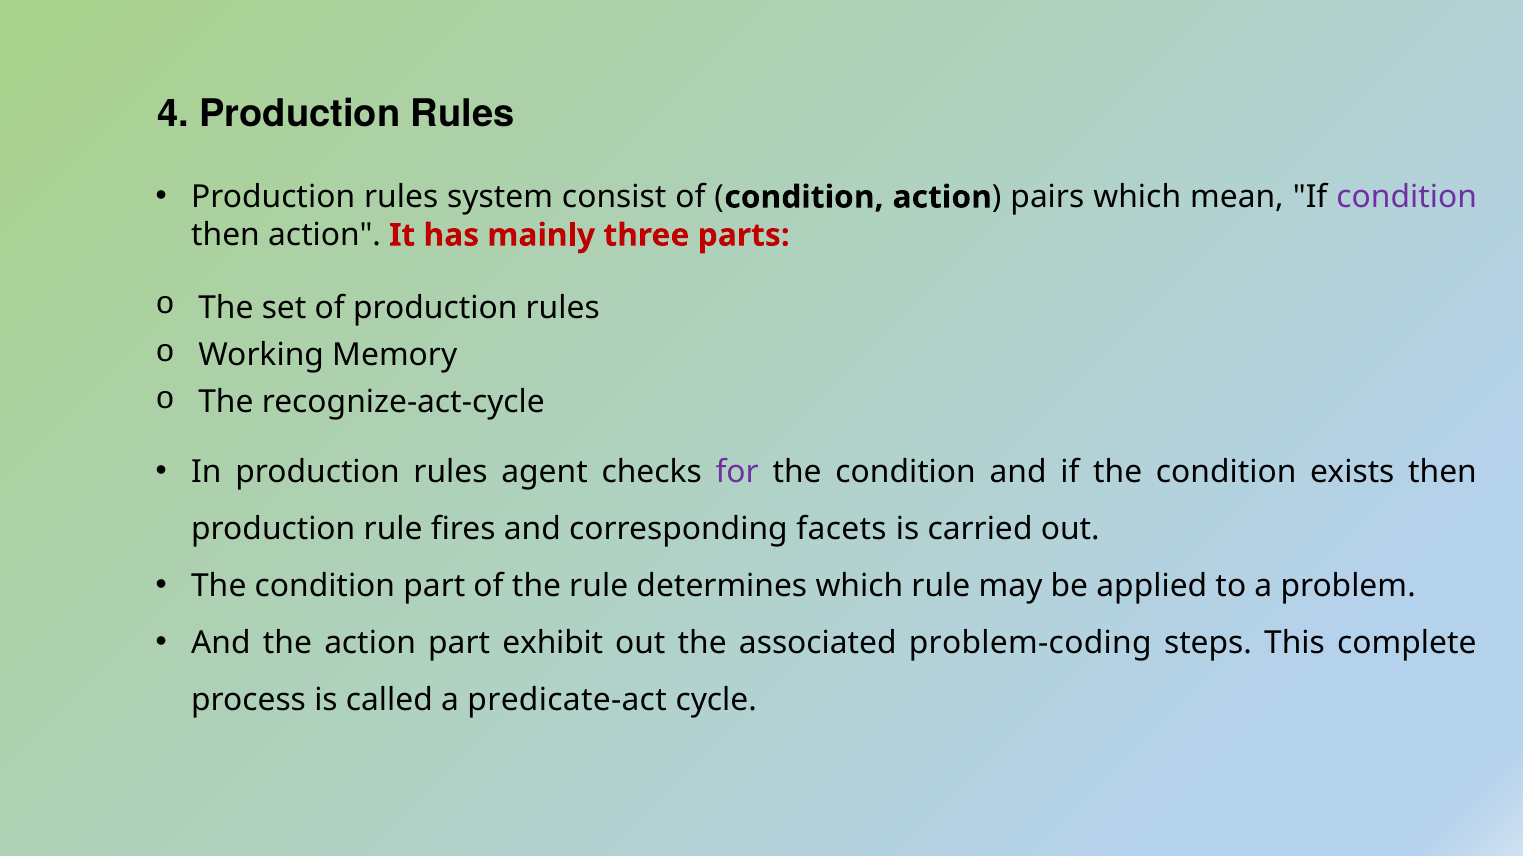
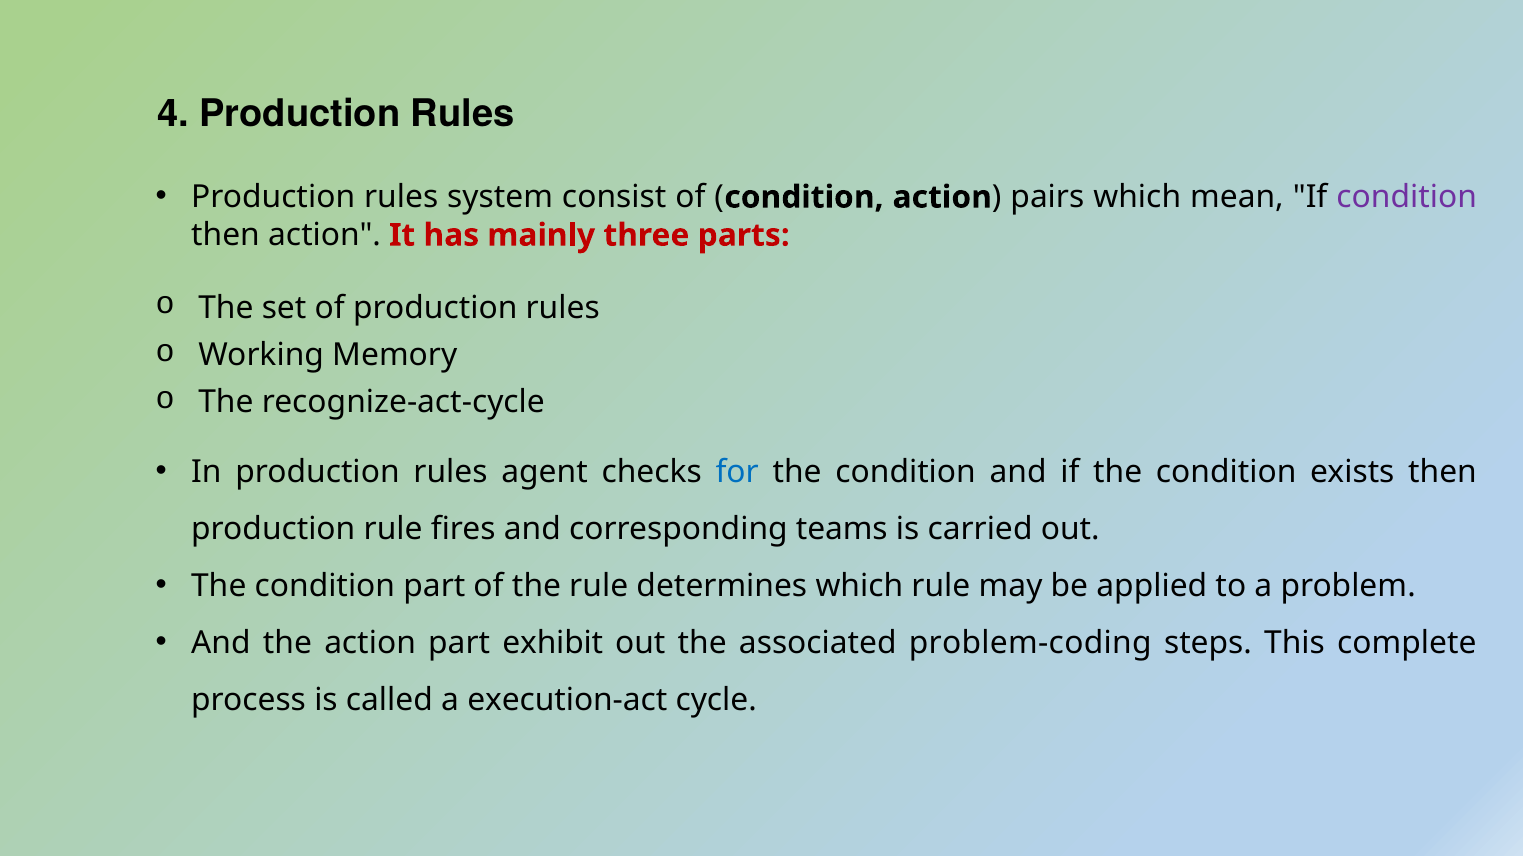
for colour: purple -> blue (737, 472)
facets: facets -> teams (842, 529)
predicate-act: predicate-act -> execution-act (567, 701)
